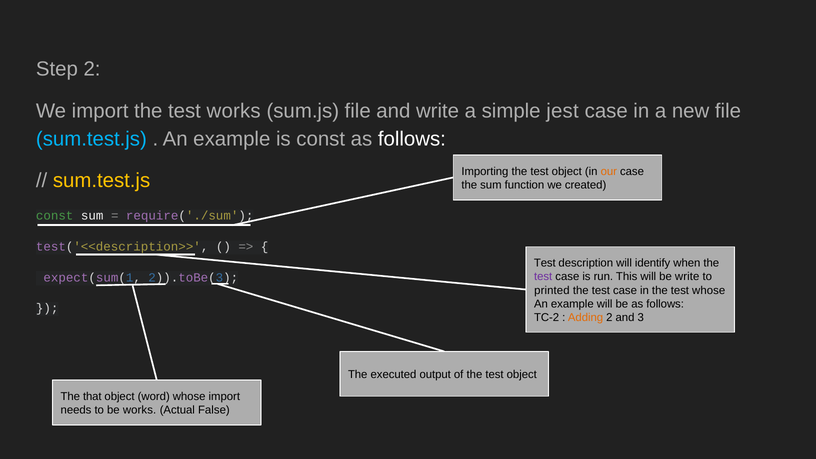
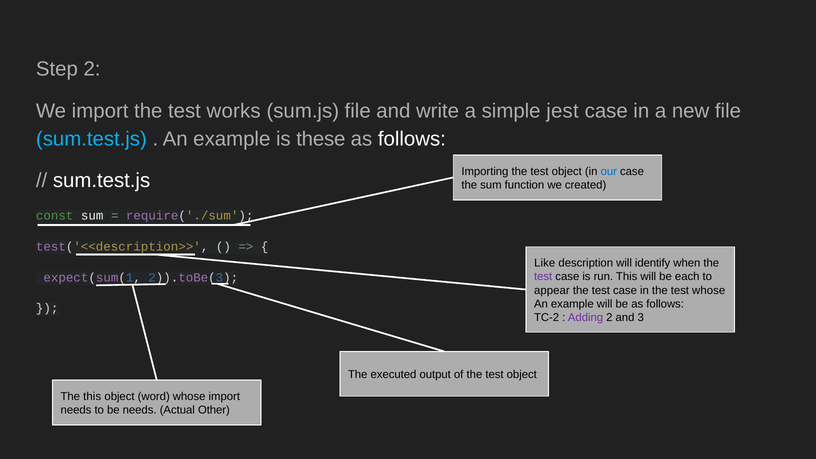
is const: const -> these (321, 139)
our colour: orange -> blue (609, 171)
sum.test.js colour: yellow -> white (102, 181)
Test: Test -> Like (545, 263)
be write: write -> each (687, 277)
printed: printed -> appear (552, 290)
Adding colour: orange -> purple (586, 318)
The that: that -> this (92, 396)
be works: works -> needs (140, 410)
False: False -> Other (214, 410)
